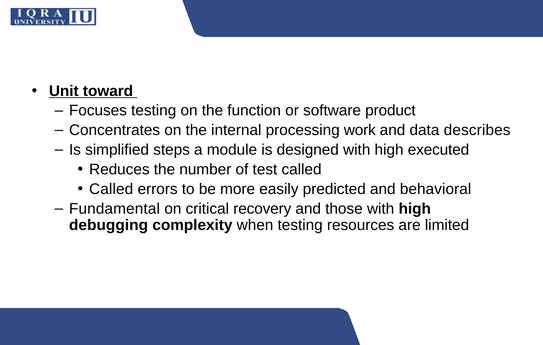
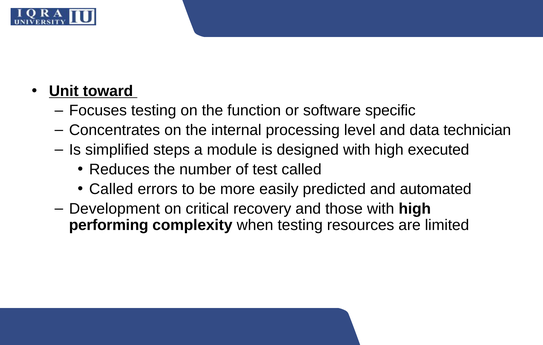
product: product -> specific (390, 110)
work: work -> level (360, 130)
describes: describes -> technician (477, 130)
behavioral: behavioral -> automated (436, 189)
Fundamental: Fundamental -> Development (115, 208)
debugging: debugging -> performing (109, 225)
